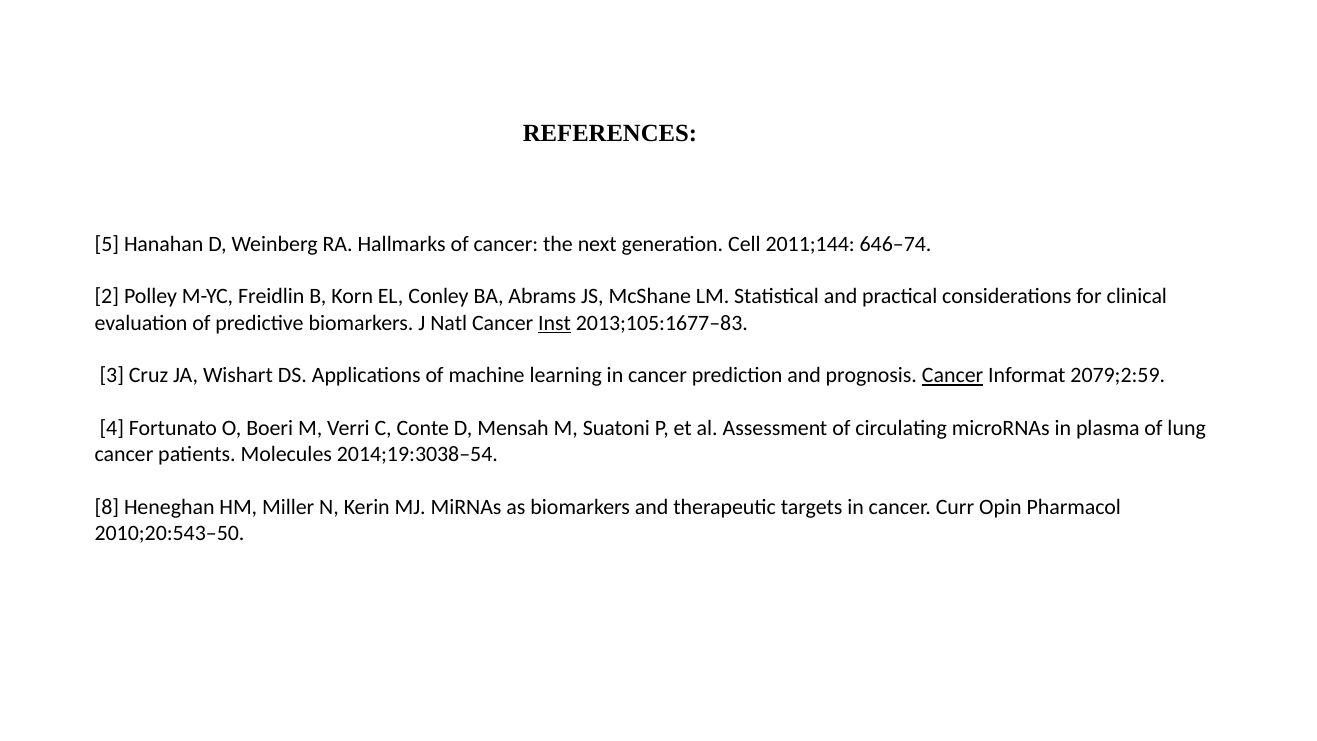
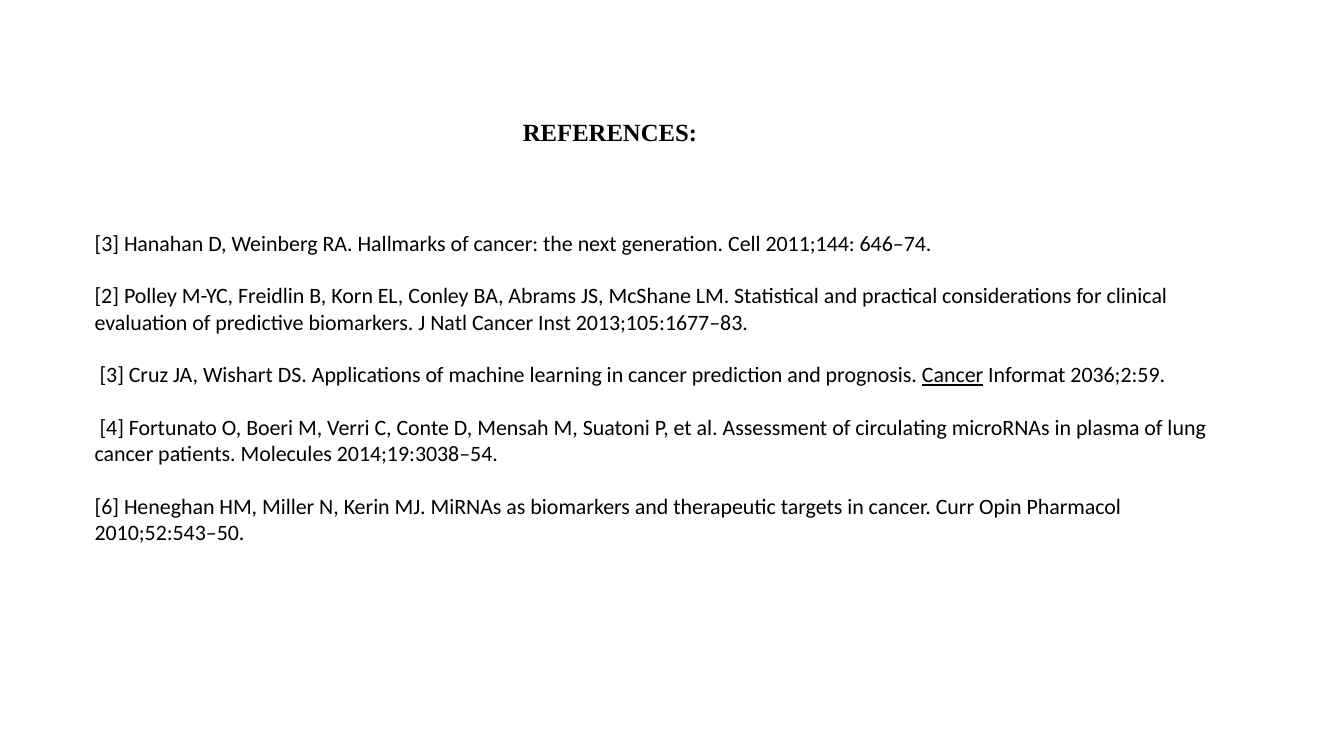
5: 5 -> 3 (107, 244)
Inst underline: present -> none (555, 323)
2079;2:59: 2079;2:59 -> 2036;2:59 (1118, 375)
8: 8 -> 6 (107, 507)
2010;20:543–50: 2010;20:543–50 -> 2010;52:543–50 (170, 533)
